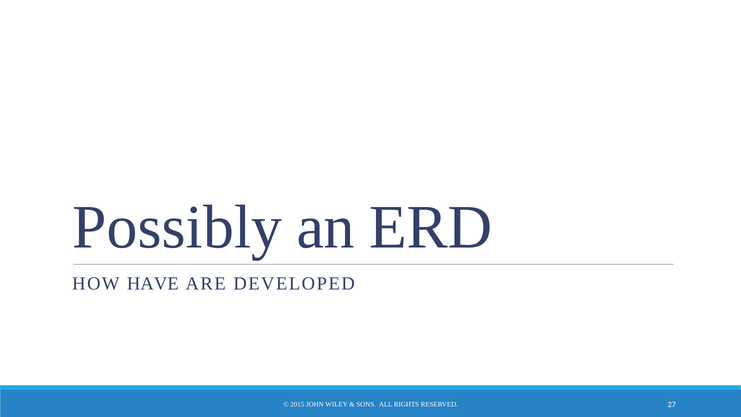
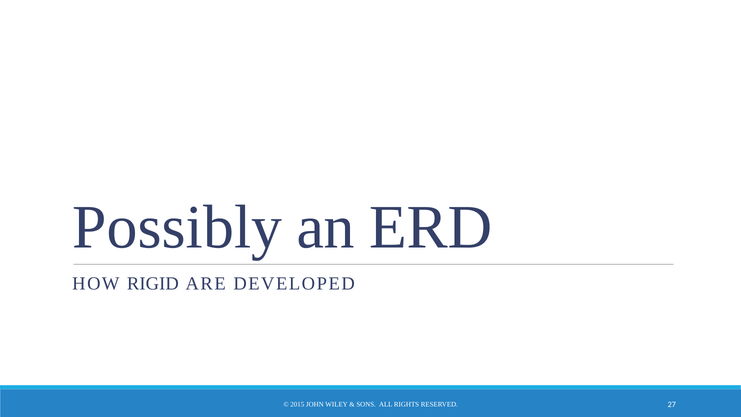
HAVE: HAVE -> RIGID (153, 283)
